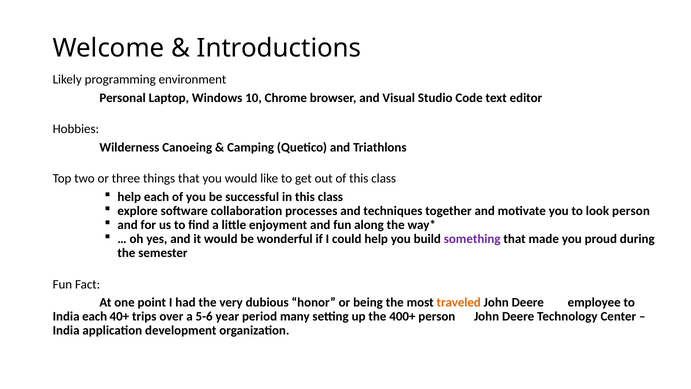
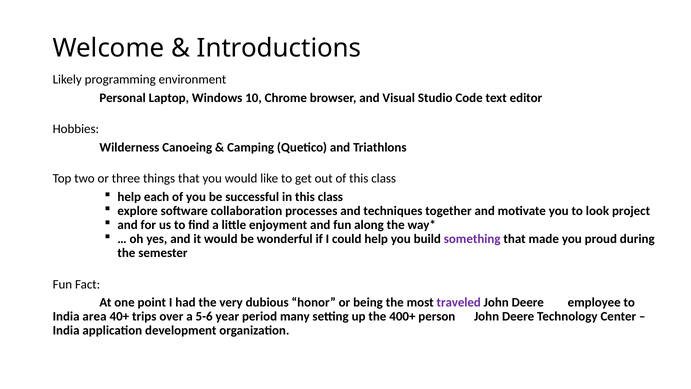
look person: person -> project (631, 211)
traveled colour: orange -> purple (459, 302)
India each: each -> area (95, 316)
